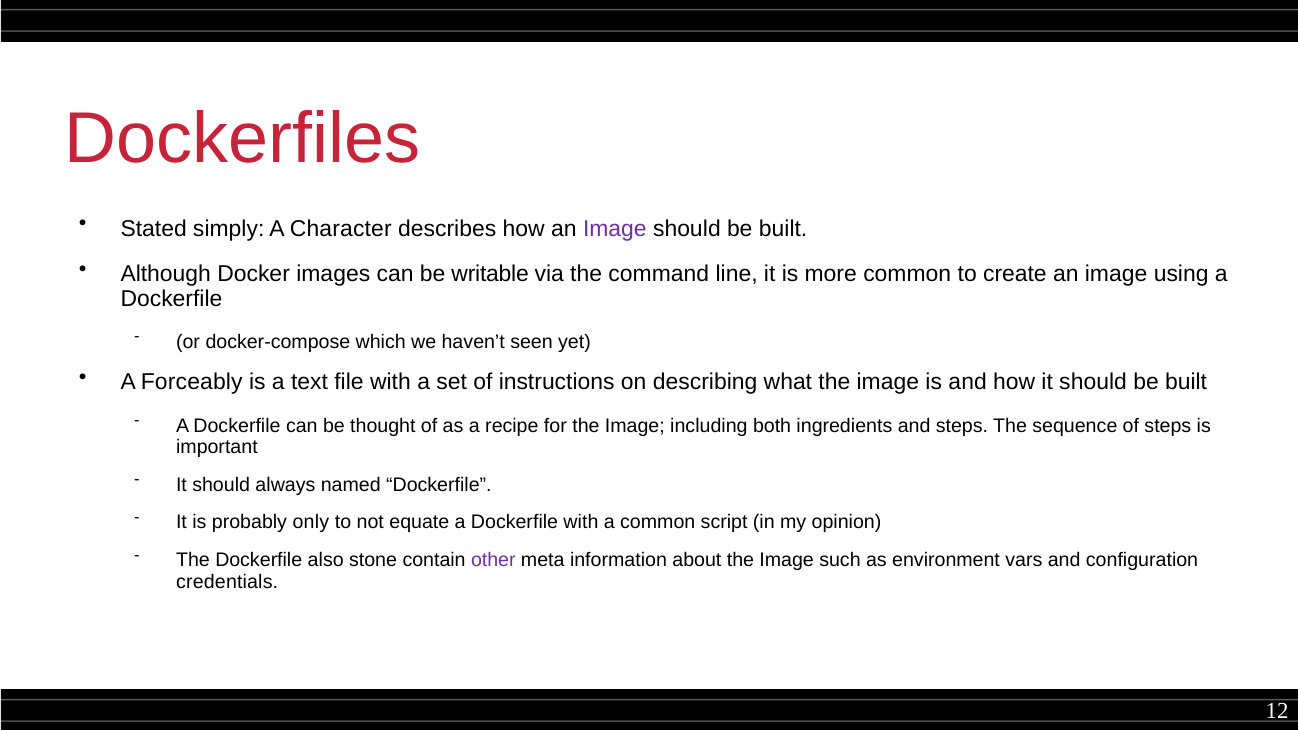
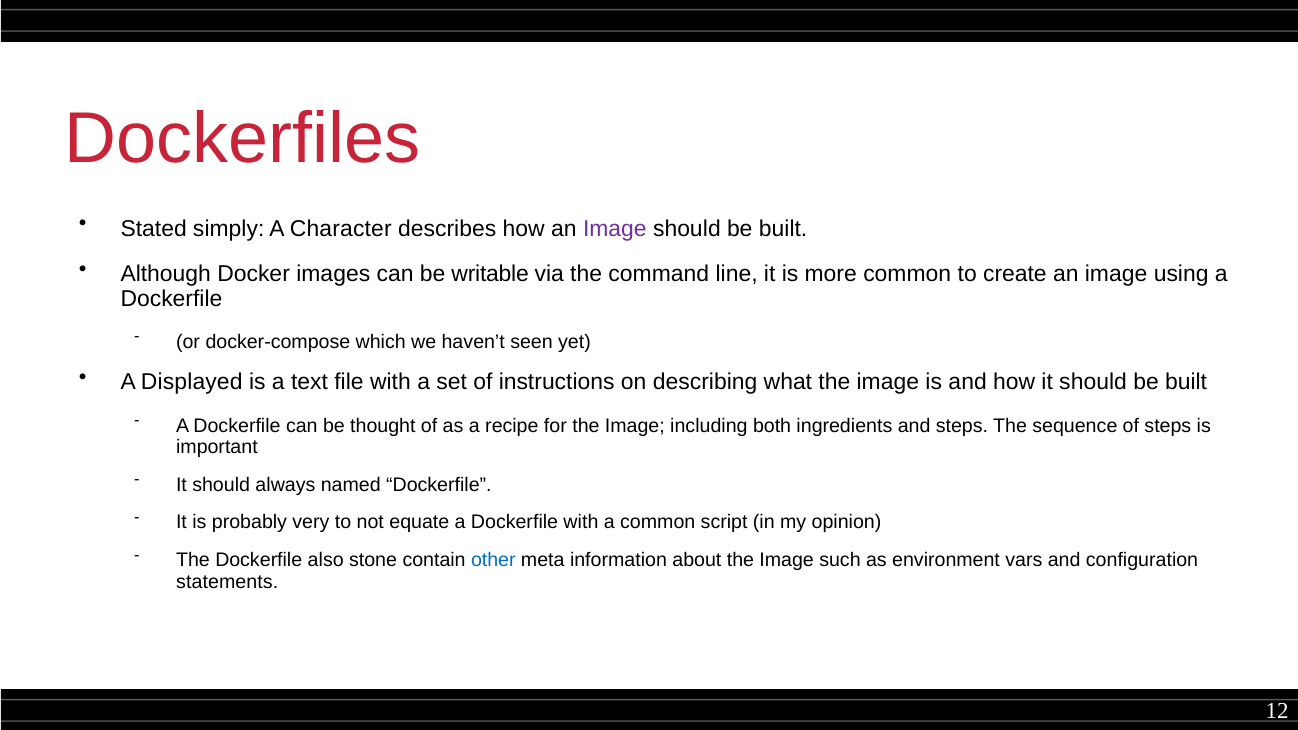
Forceably: Forceably -> Displayed (192, 382)
only: only -> very (311, 523)
other colour: purple -> blue (493, 560)
credentials: credentials -> statements (227, 582)
